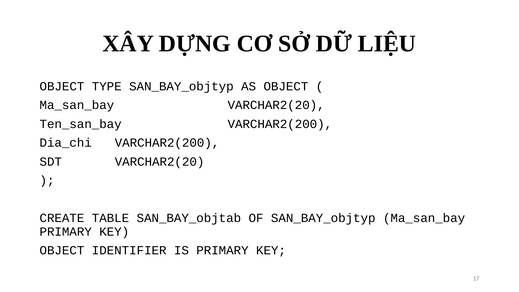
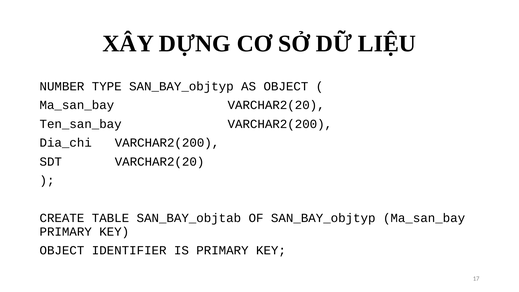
OBJECT: OBJECT -> NUMBER (62, 86)
